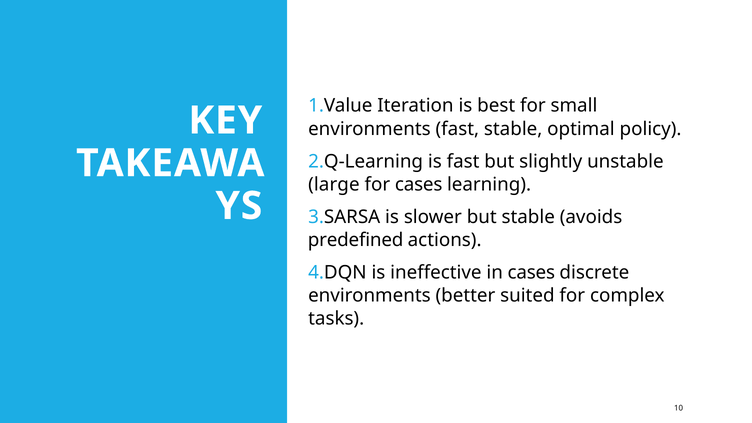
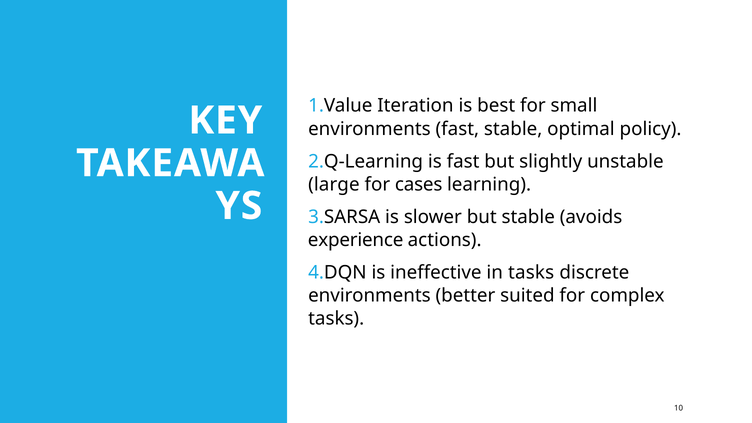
predefined: predefined -> experience (356, 240)
in cases: cases -> tasks (531, 272)
